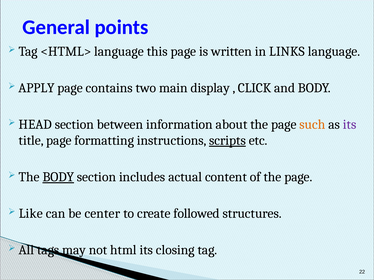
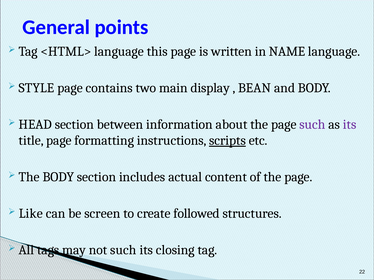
LINKS: LINKS -> NAME (287, 51)
APPLY: APPLY -> STYLE (36, 88)
CLICK: CLICK -> BEAN (255, 88)
such colour: orange -> purple (312, 125)
BODY underline: present -> none (58, 177)
center: center -> screen (102, 214)
not html: html -> such (123, 250)
